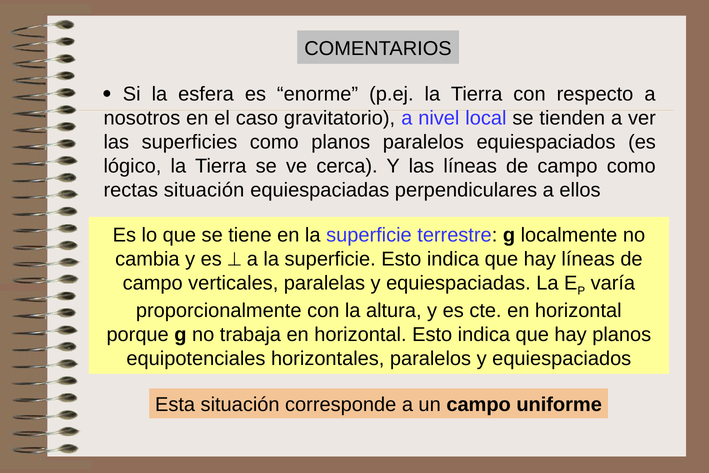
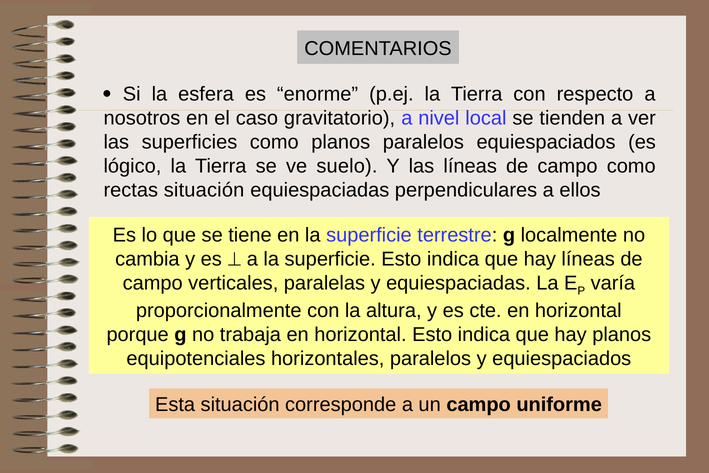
cerca: cerca -> suelo (347, 166)
